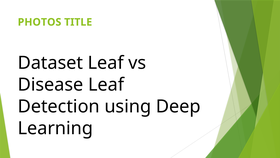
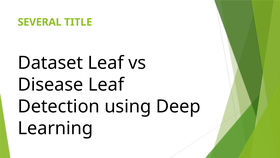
PHOTOS: PHOTOS -> SEVERAL (40, 22)
